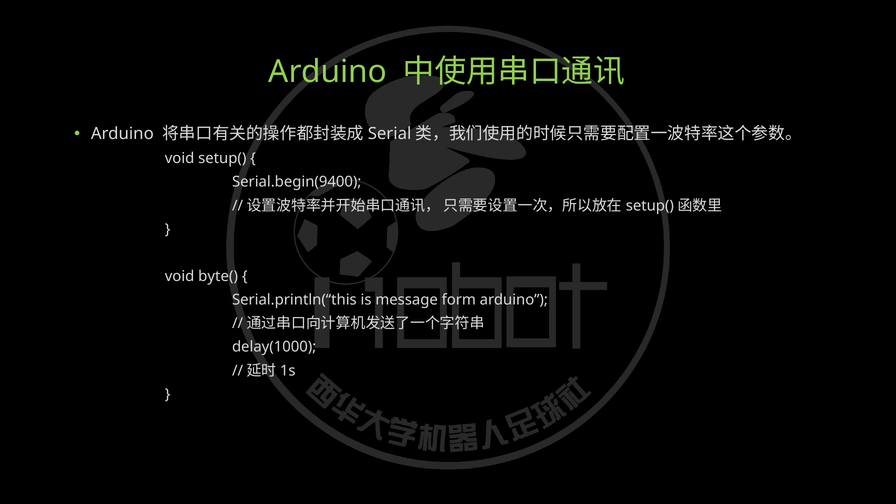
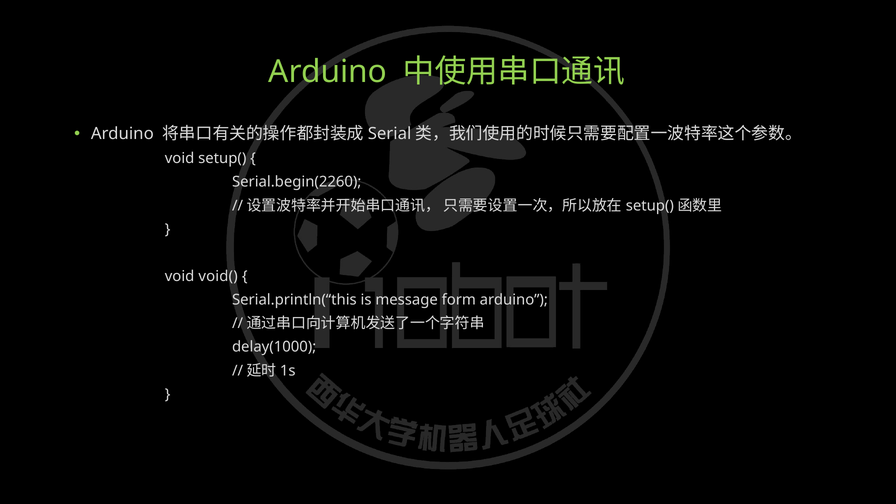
Serial.begin(9400: Serial.begin(9400 -> Serial.begin(2260 (297, 182)
byte(: byte( -> void( (218, 276)
